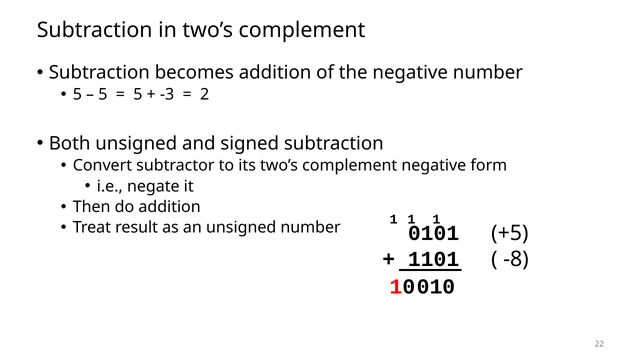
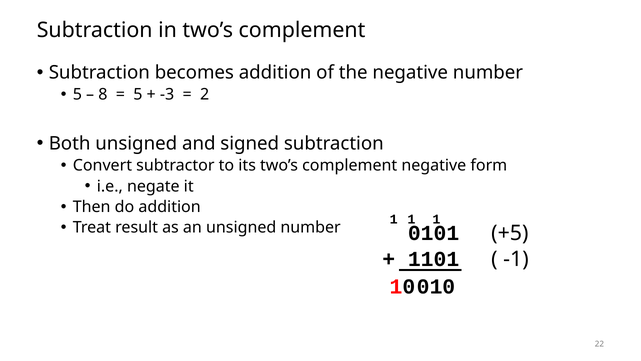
5: 5 -> 8 (103, 95)
-8: -8 -> -1 (516, 259)
